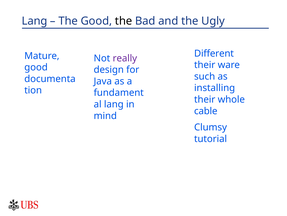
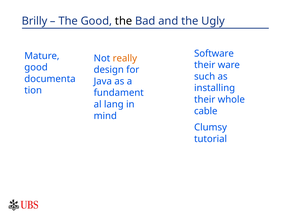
Lang: Lang -> Brilly (35, 21)
Different: Different -> Software (214, 53)
really colour: purple -> orange (125, 58)
